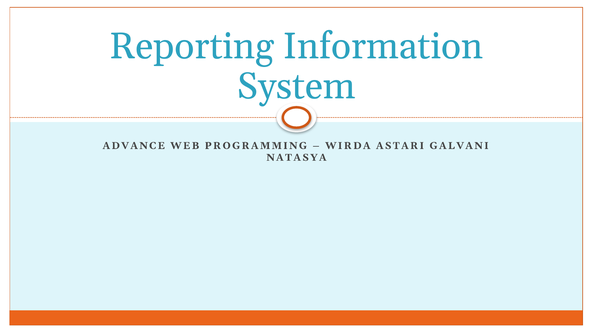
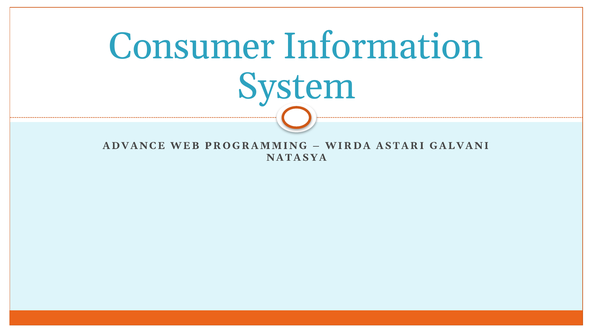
Reporting: Reporting -> Consumer (192, 46)
